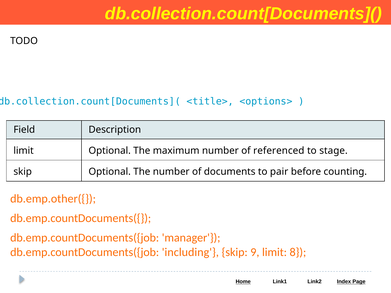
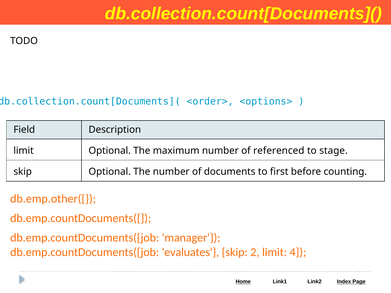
<title>: <title> -> <order> (210, 101)
pair: pair -> first (279, 172)
including: including -> evaluates (190, 252)
9: 9 -> 2 (255, 252)
8: 8 -> 4 (298, 252)
